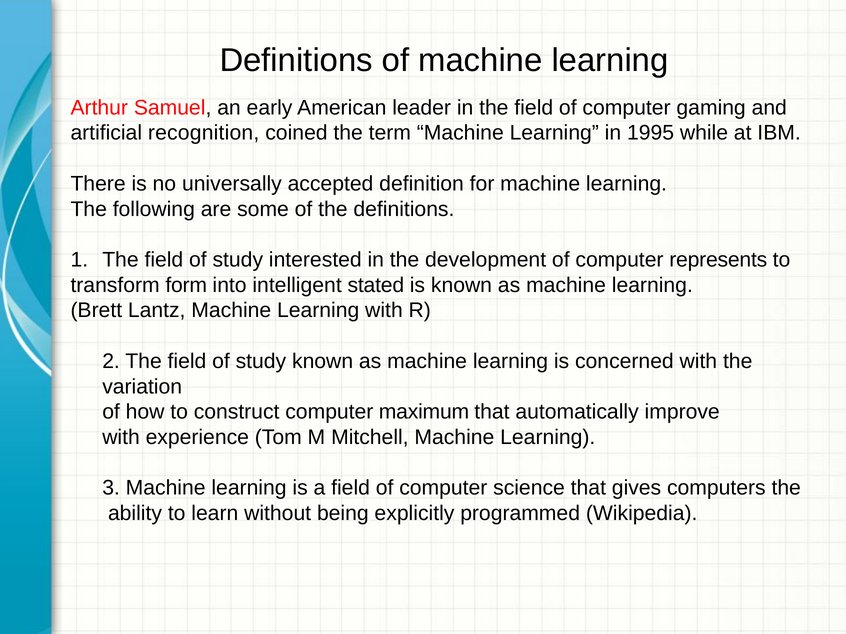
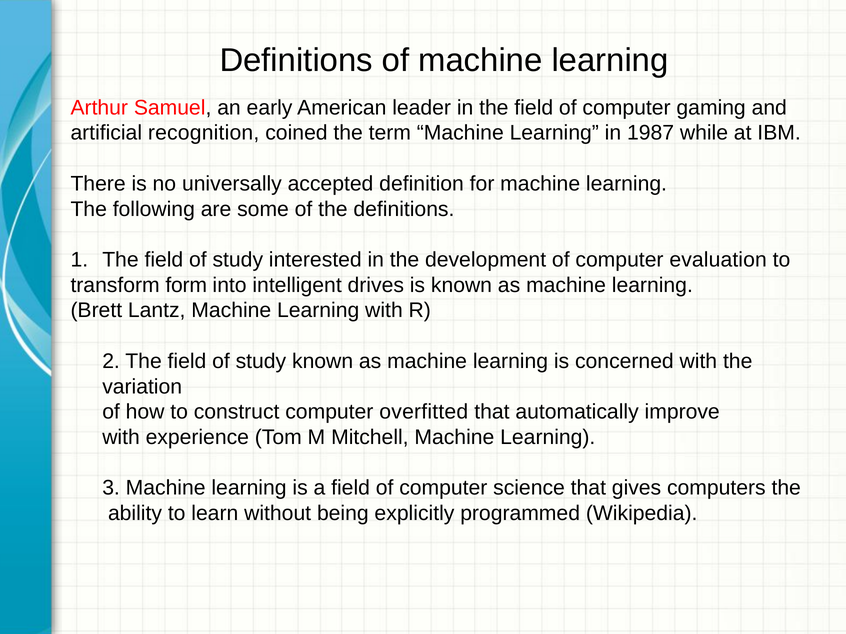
1995: 1995 -> 1987 (651, 133)
represents: represents -> evaluation (718, 260)
stated: stated -> drives (376, 285)
maximum: maximum -> overfitted (424, 412)
